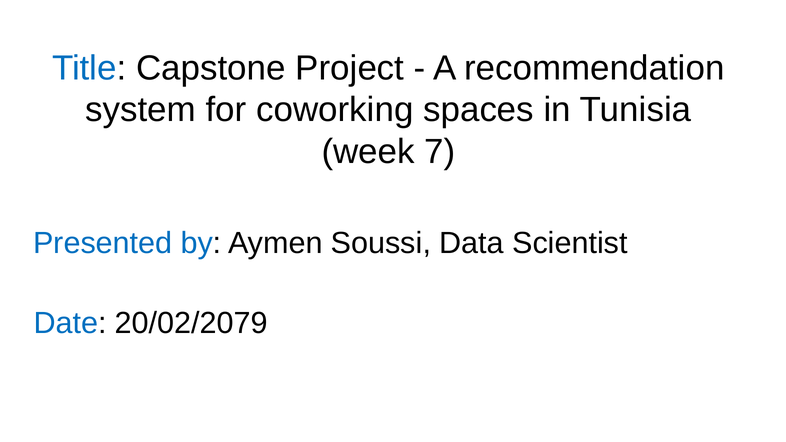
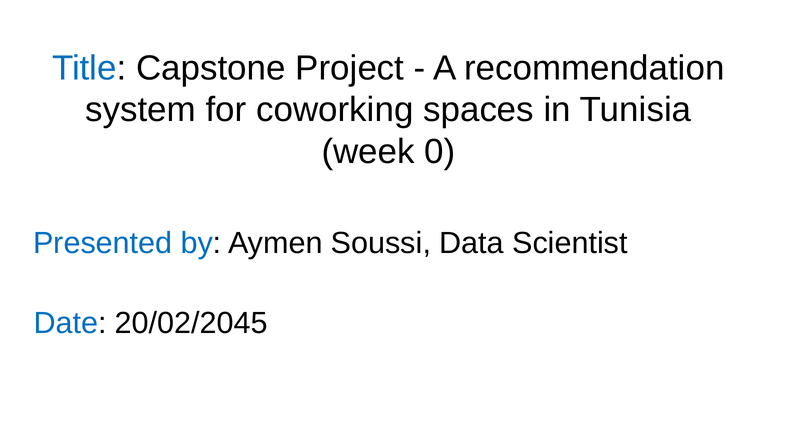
7: 7 -> 0 (440, 152)
20/02/2079: 20/02/2079 -> 20/02/2045 (191, 323)
